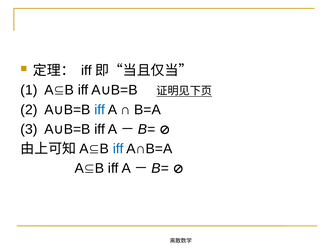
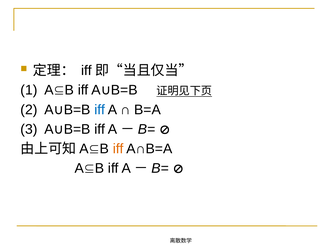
iff colour: blue -> orange (118, 148)
